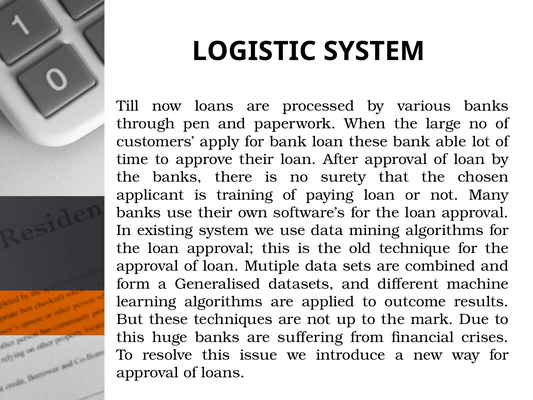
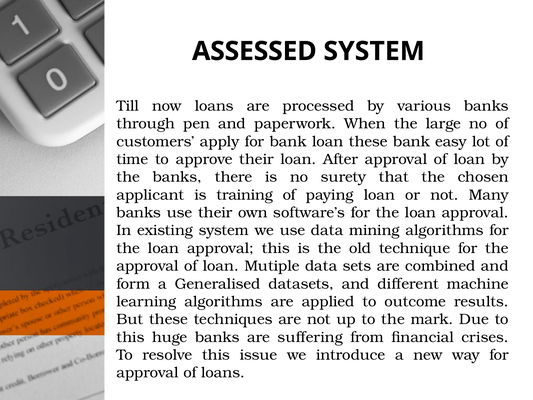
LOGISTIC: LOGISTIC -> ASSESSED (254, 51)
able: able -> easy (451, 141)
